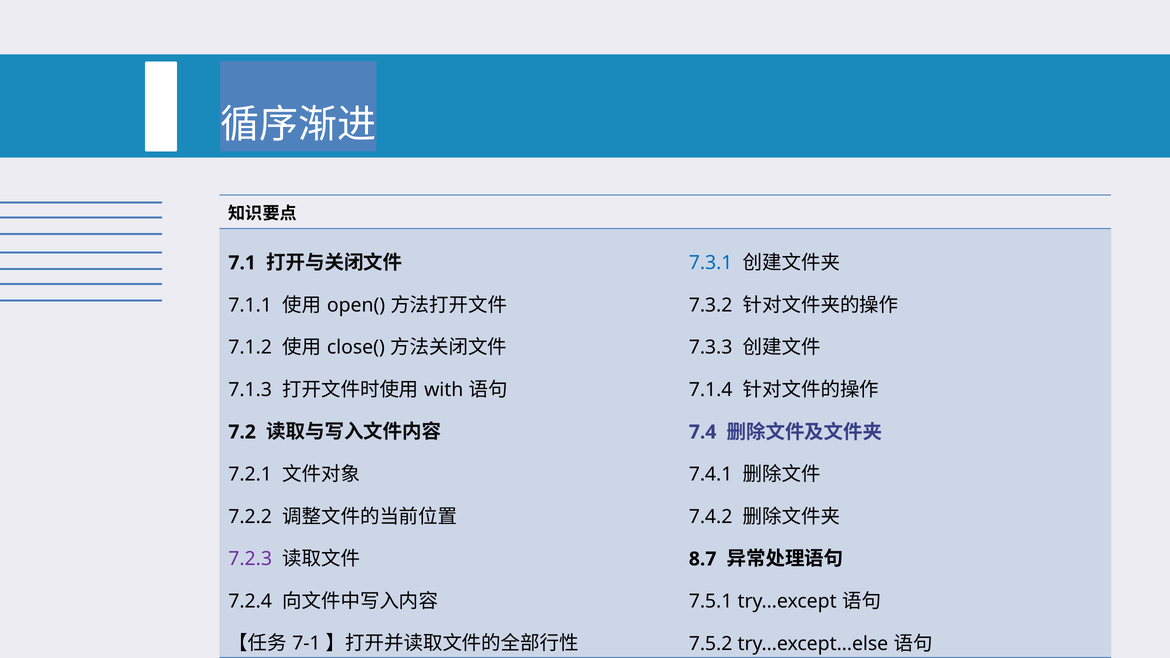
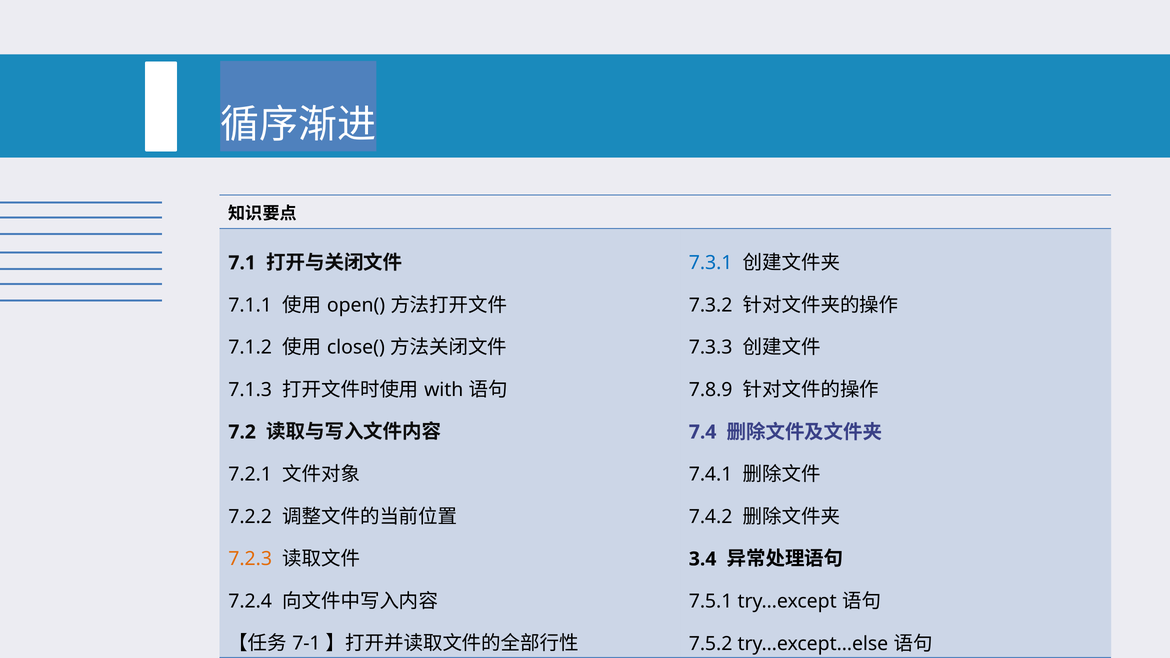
7.1.4: 7.1.4 -> 7.8.9 (711, 390)
7.2.3 colour: purple -> orange (250, 559)
8.7: 8.7 -> 3.4 (703, 559)
